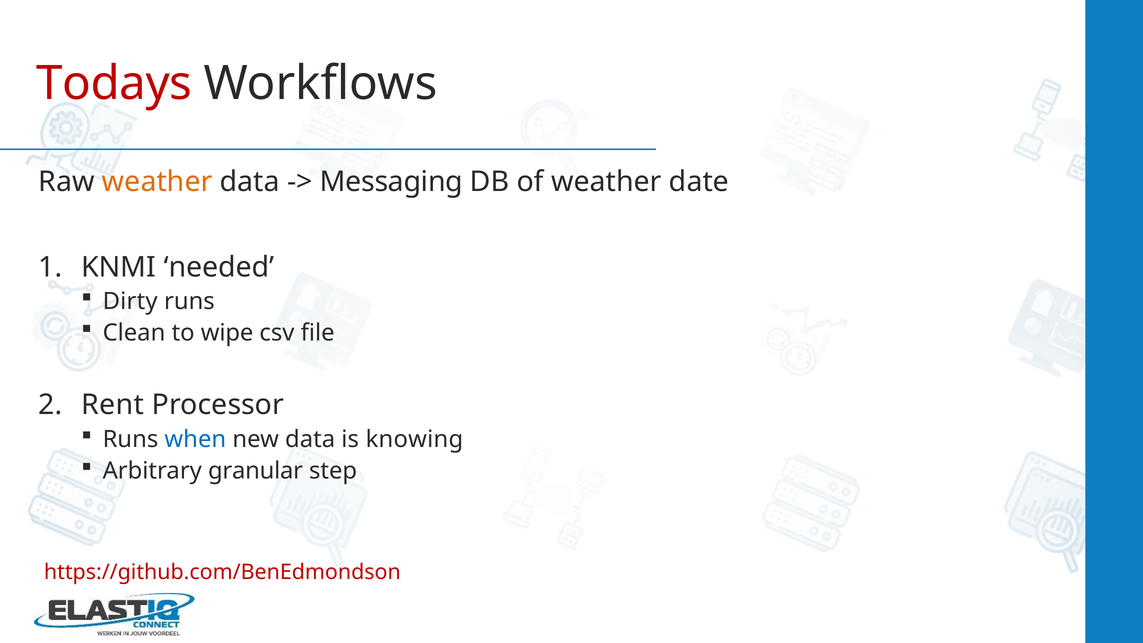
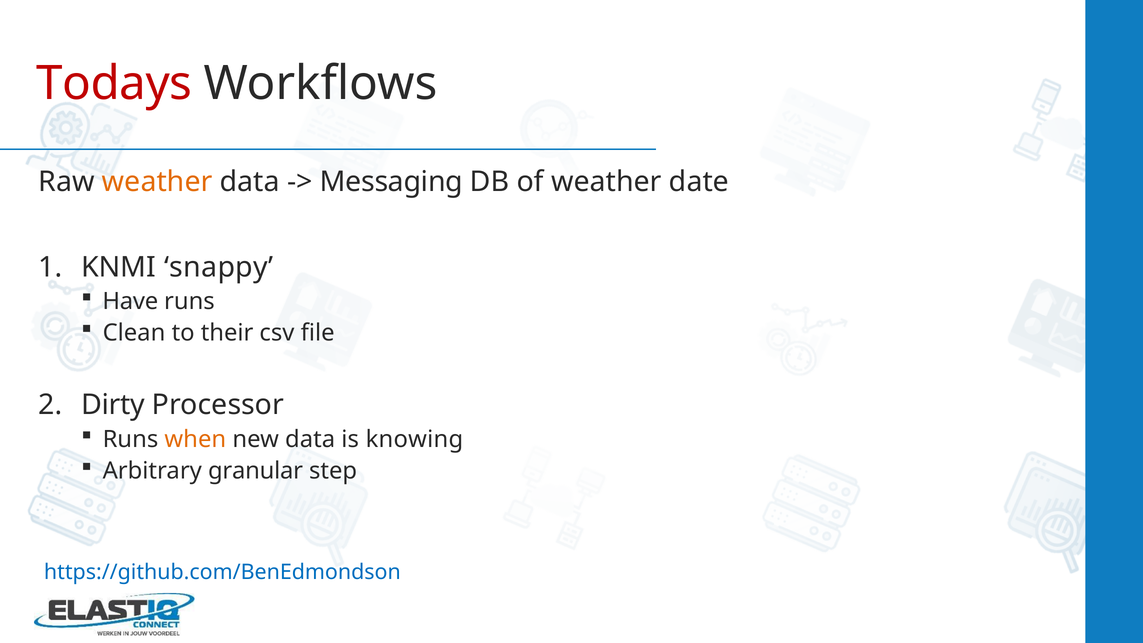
needed: needed -> snappy (219, 267)
Dirty: Dirty -> Have (130, 301)
wipe: wipe -> their (227, 333)
Rent: Rent -> Dirty (113, 405)
when colour: blue -> orange (195, 439)
https://github.com/BenEdmondson colour: red -> blue (222, 572)
